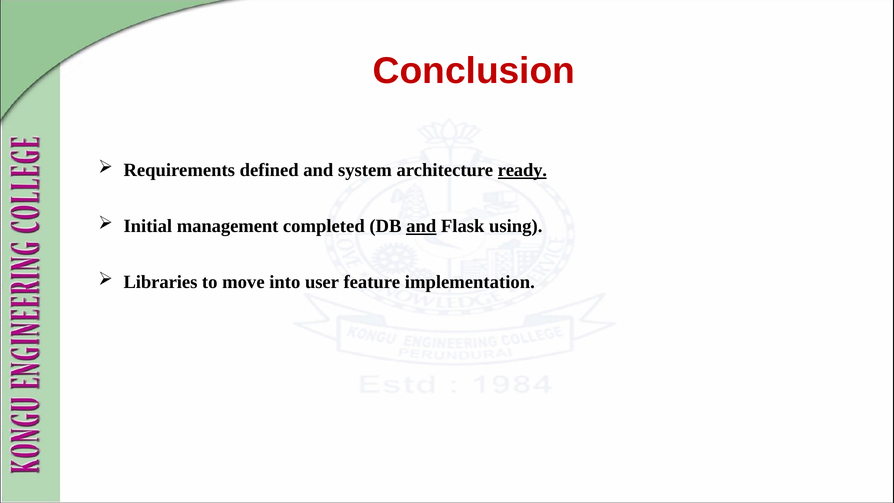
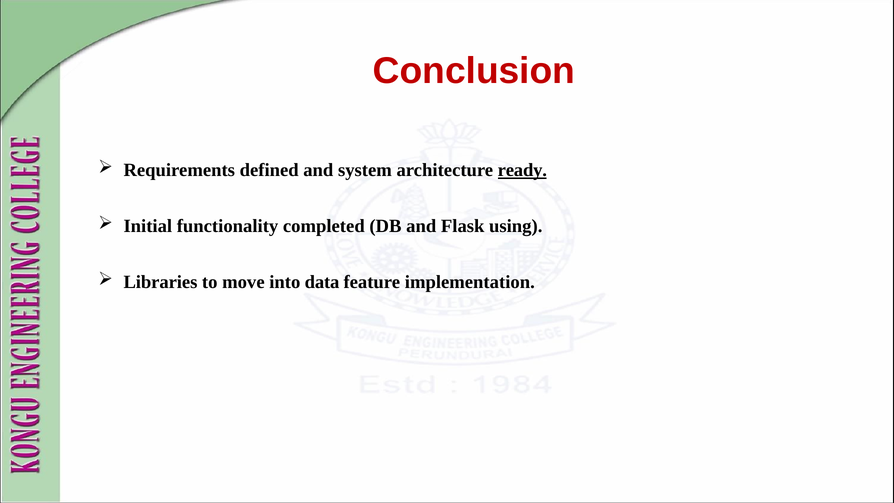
management: management -> functionality (228, 226)
and underline: present -> none (421, 226)
user: user -> data (322, 282)
